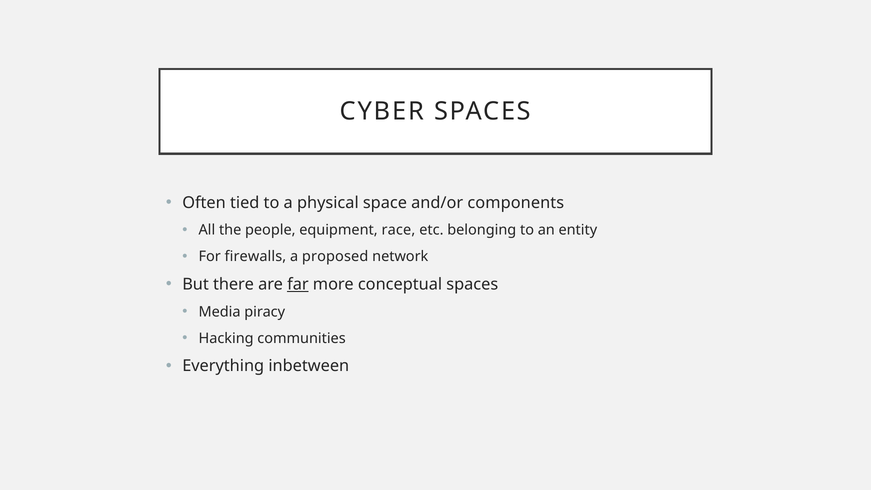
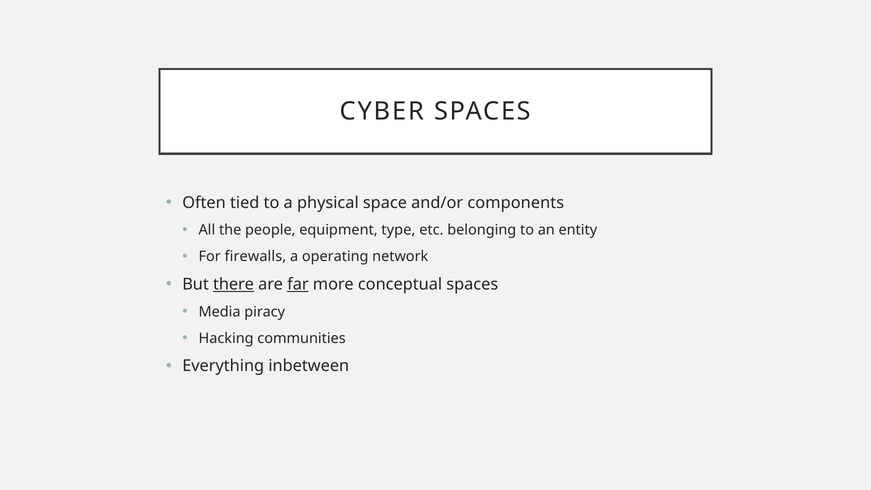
race: race -> type (398, 230)
proposed: proposed -> operating (335, 257)
there underline: none -> present (233, 284)
